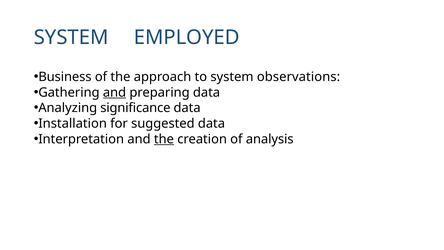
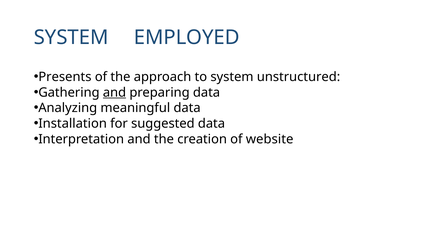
Business: Business -> Presents (65, 77)
observations: observations -> unstructured (299, 77)
significance: significance -> meaningful (135, 108)
the underline: present -> none (164, 139)
analysis: analysis -> website (270, 139)
